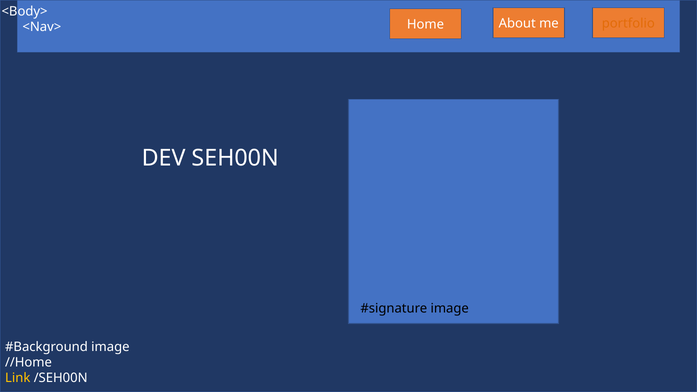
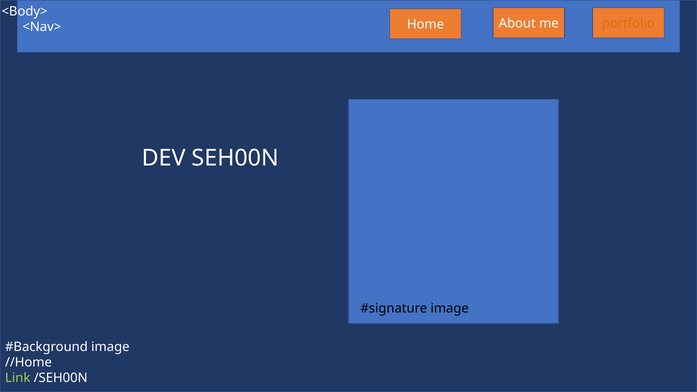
Link colour: yellow -> light green (18, 378)
